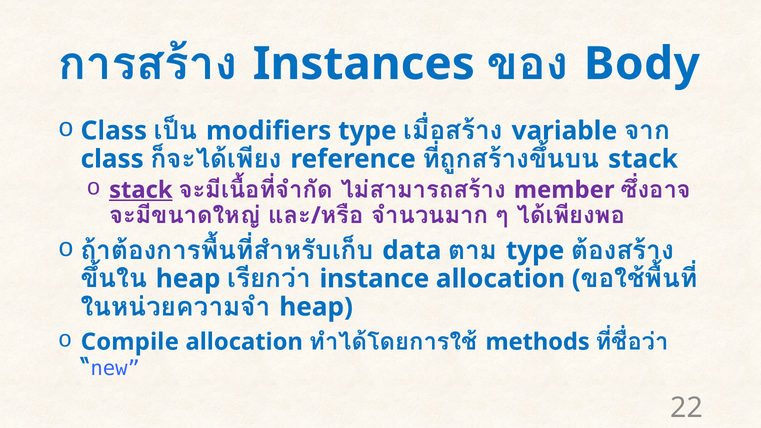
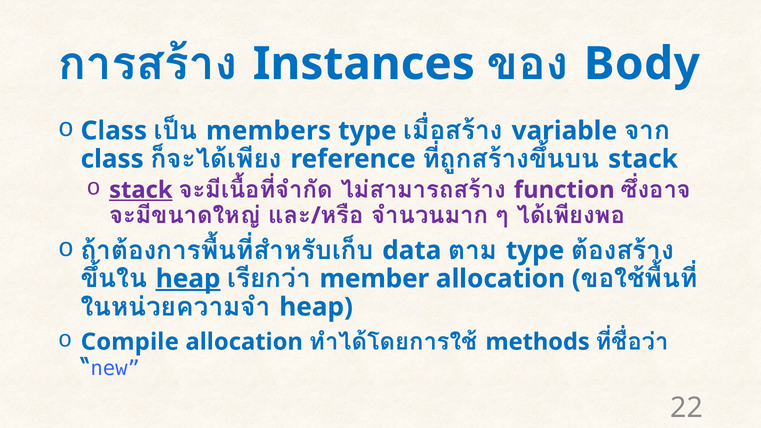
modifiers: modifiers -> members (269, 131)
member: member -> function (564, 190)
heap underline: none -> present (188, 279)
instance: instance -> member (374, 279)
